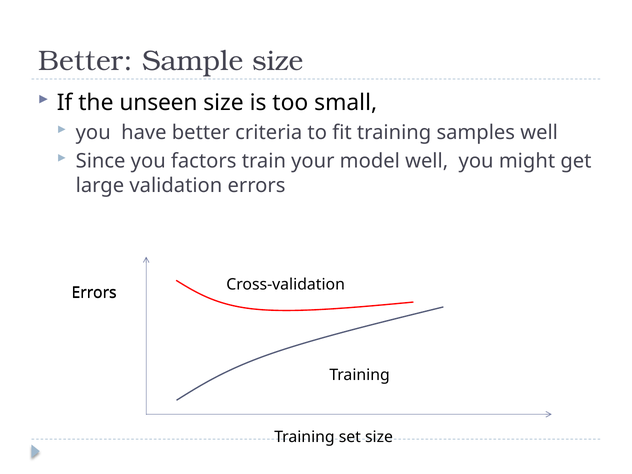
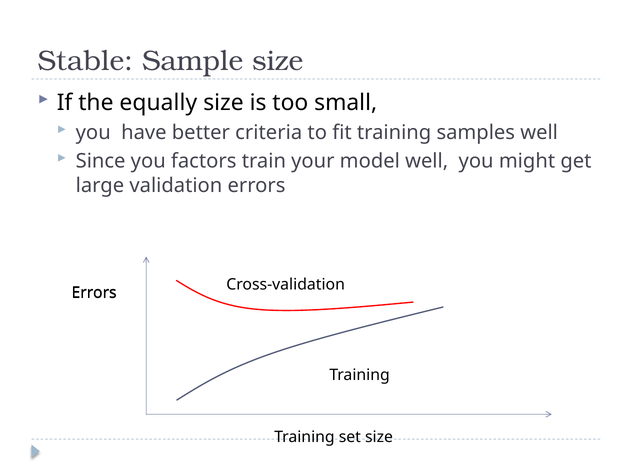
Better: Better -> Stable (86, 61)
unseen: unseen -> equally (158, 103)
